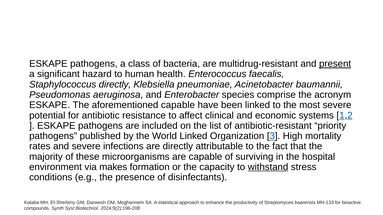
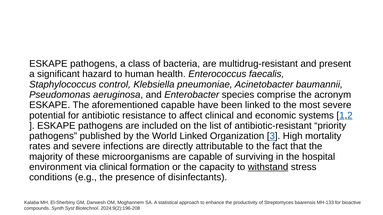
present underline: present -> none (335, 64)
Staphylococcus directly: directly -> control (115, 85)
via makes: makes -> clinical (113, 167)
